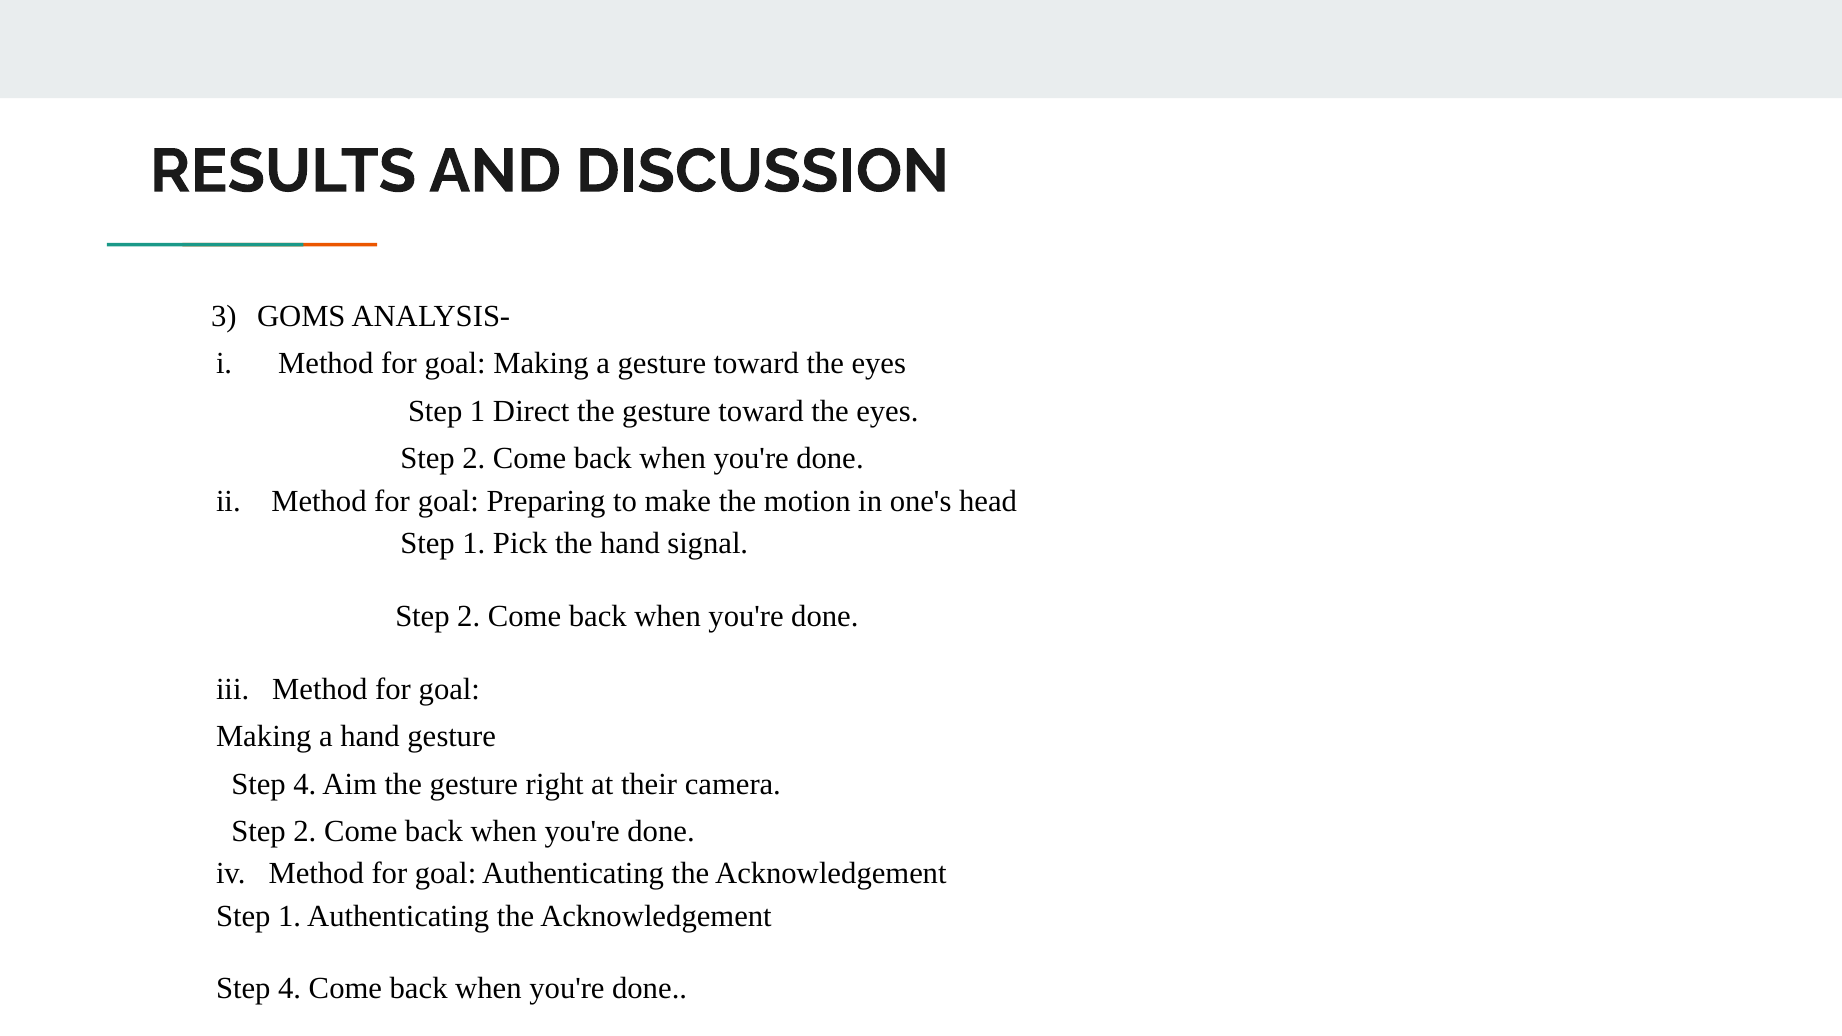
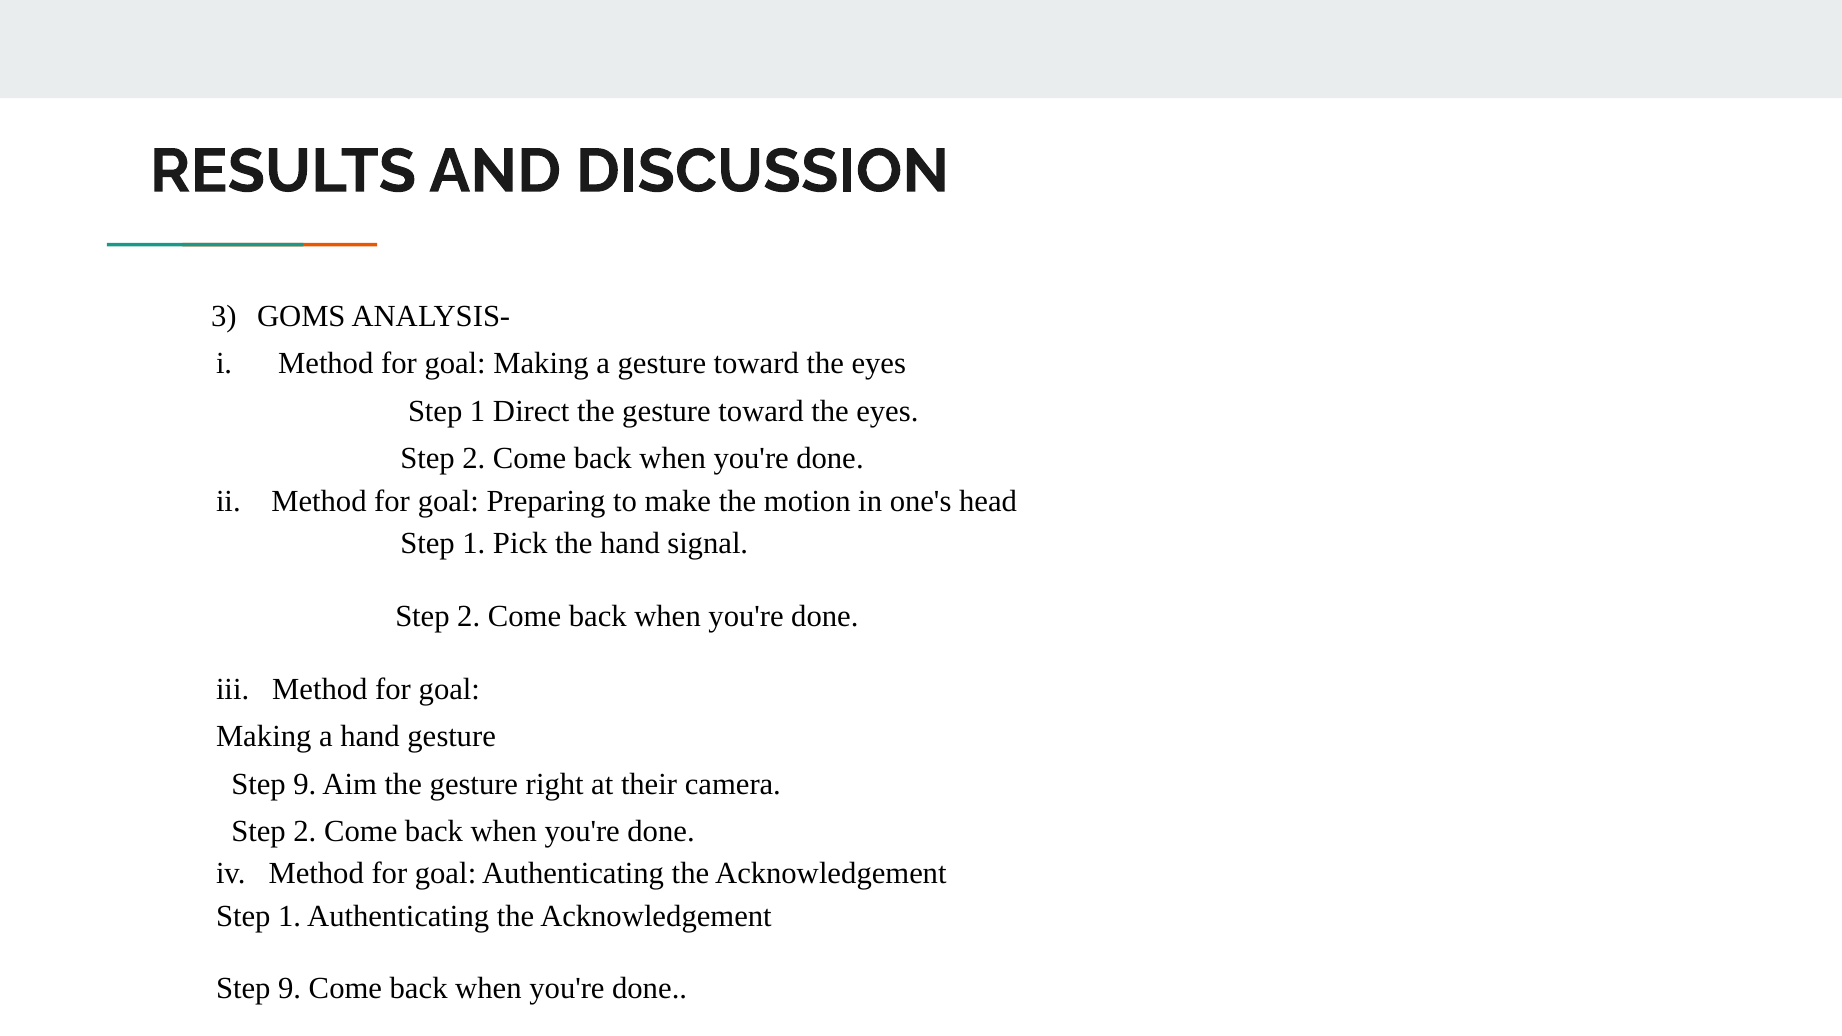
4: 4 -> 9 (305, 784)
4: 4 -> 9 (290, 989)
